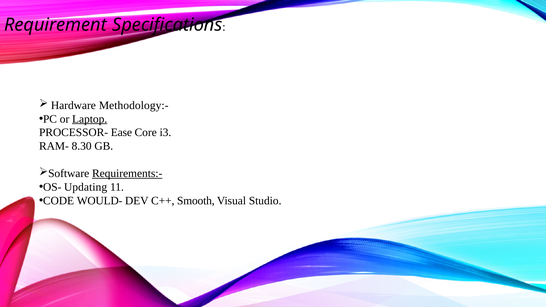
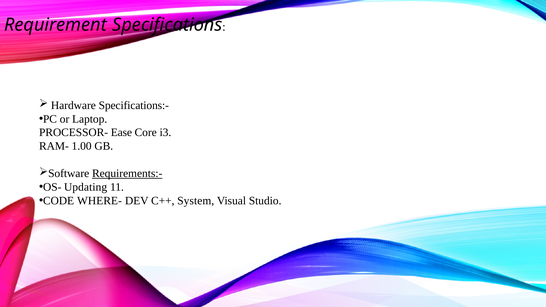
Methodology:-: Methodology:- -> Specifications:- (134, 105)
Laptop underline: present -> none (90, 119)
8.30: 8.30 -> 1.00 (82, 146)
WOULD-: WOULD- -> WHERE- (100, 201)
Smooth: Smooth -> System (196, 201)
